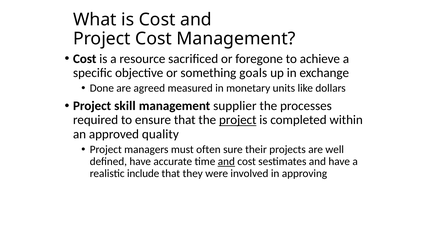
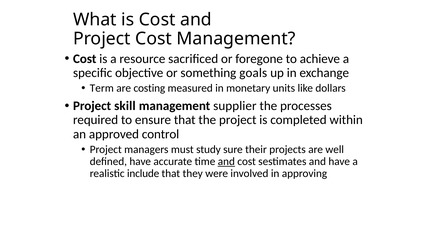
Done: Done -> Term (102, 88)
agreed: agreed -> costing (149, 88)
project underline: present -> none (238, 120)
quality: quality -> control (161, 134)
often: often -> study (208, 149)
